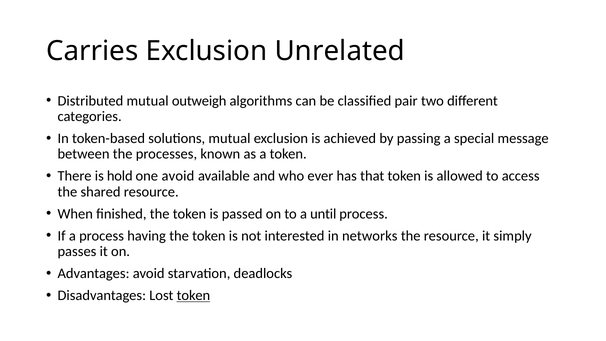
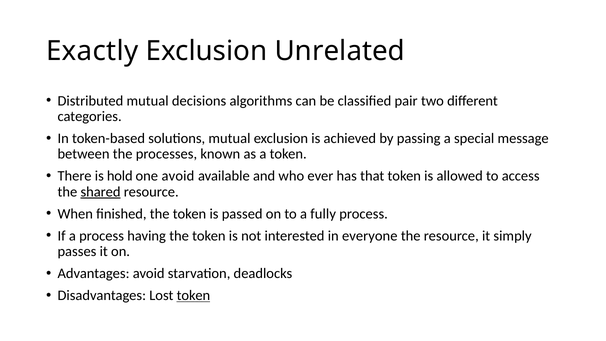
Carries: Carries -> Exactly (92, 51)
outweigh: outweigh -> decisions (199, 101)
shared underline: none -> present (101, 192)
until: until -> fully (323, 214)
networks: networks -> everyone (370, 236)
